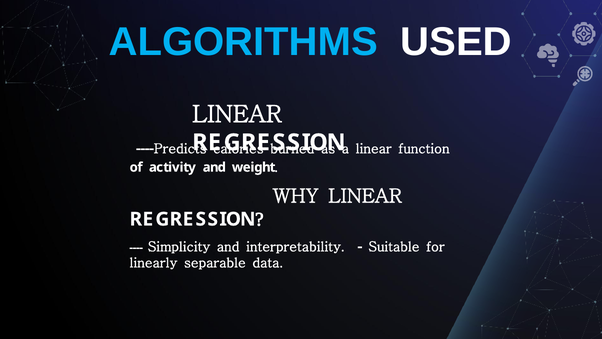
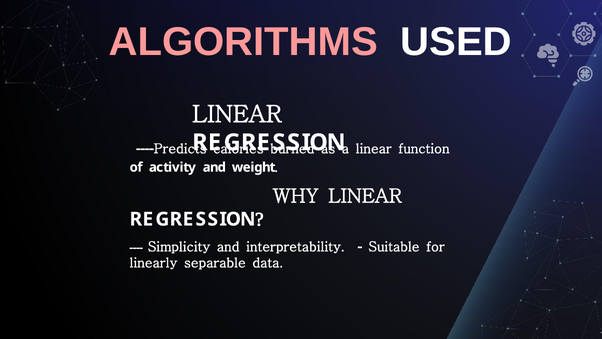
ALGORITHMS colour: light blue -> pink (243, 42)
